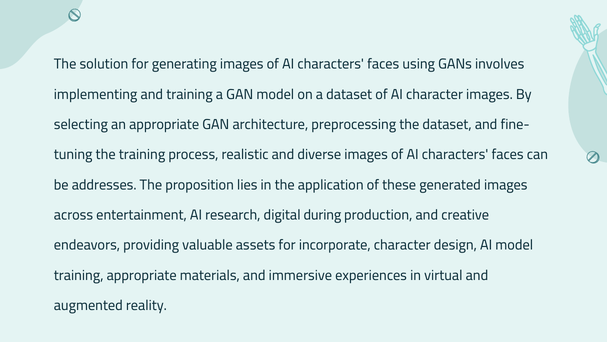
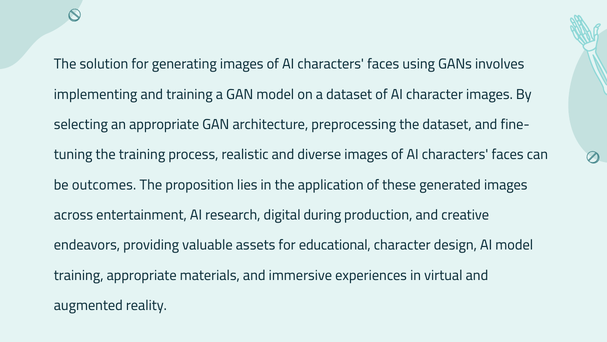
addresses: addresses -> outcomes (104, 185)
incorporate: incorporate -> educational (335, 245)
